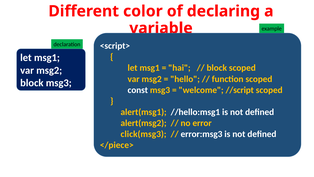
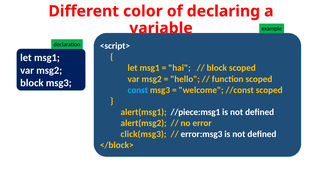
const colour: white -> light blue (138, 90)
//script: //script -> //const (240, 90)
//hello:msg1: //hello:msg1 -> //piece:msg1 (195, 112)
</piece>: </piece> -> </block> (117, 145)
